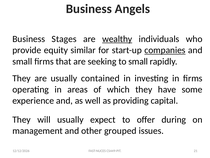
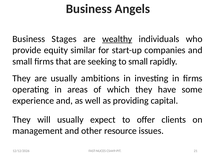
companies underline: present -> none (165, 50)
contained: contained -> ambitions (100, 78)
during: during -> clients (174, 119)
grouped: grouped -> resource (120, 130)
